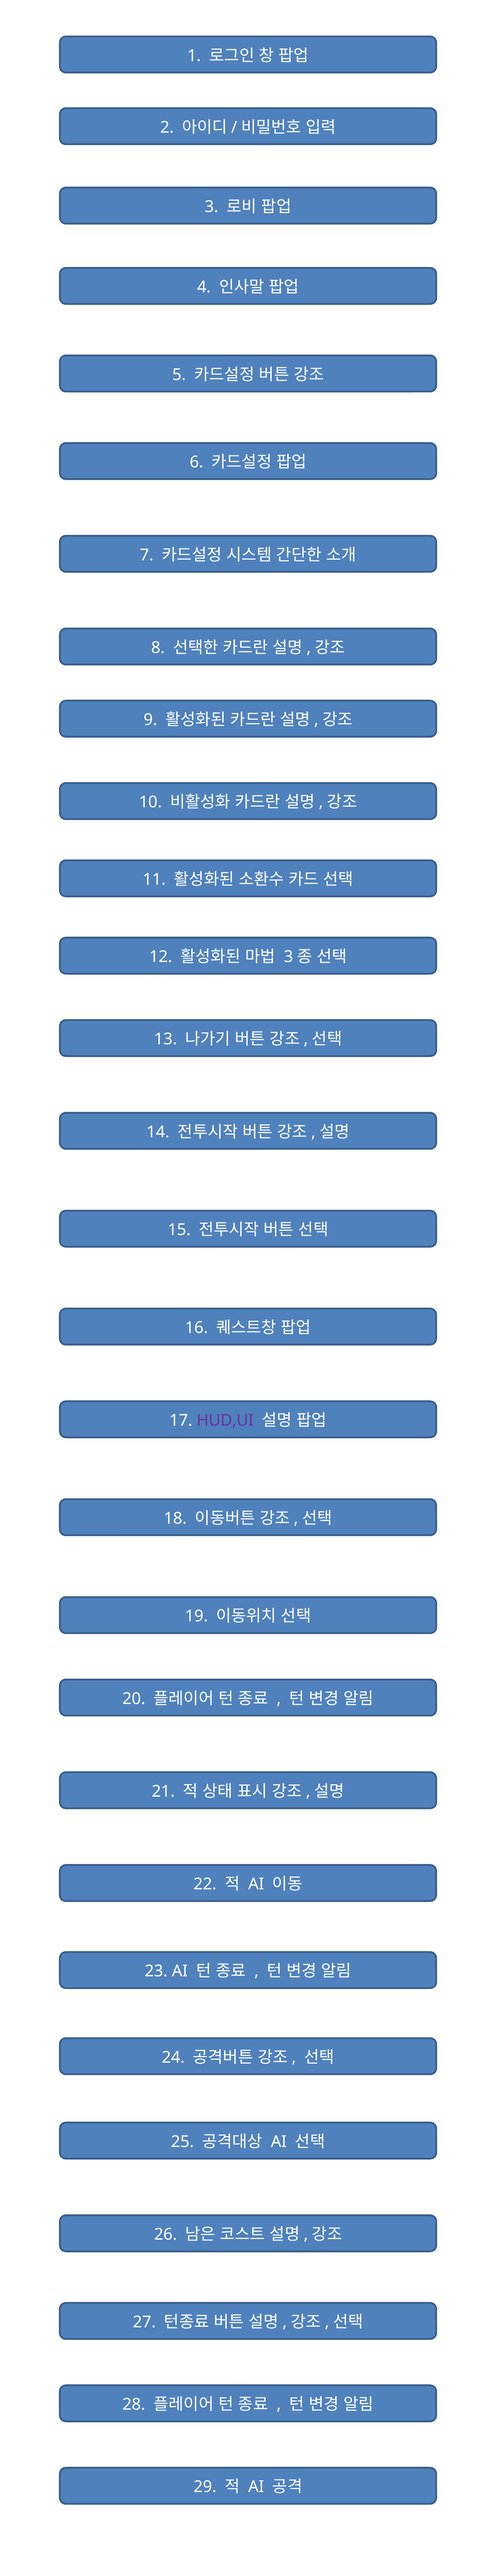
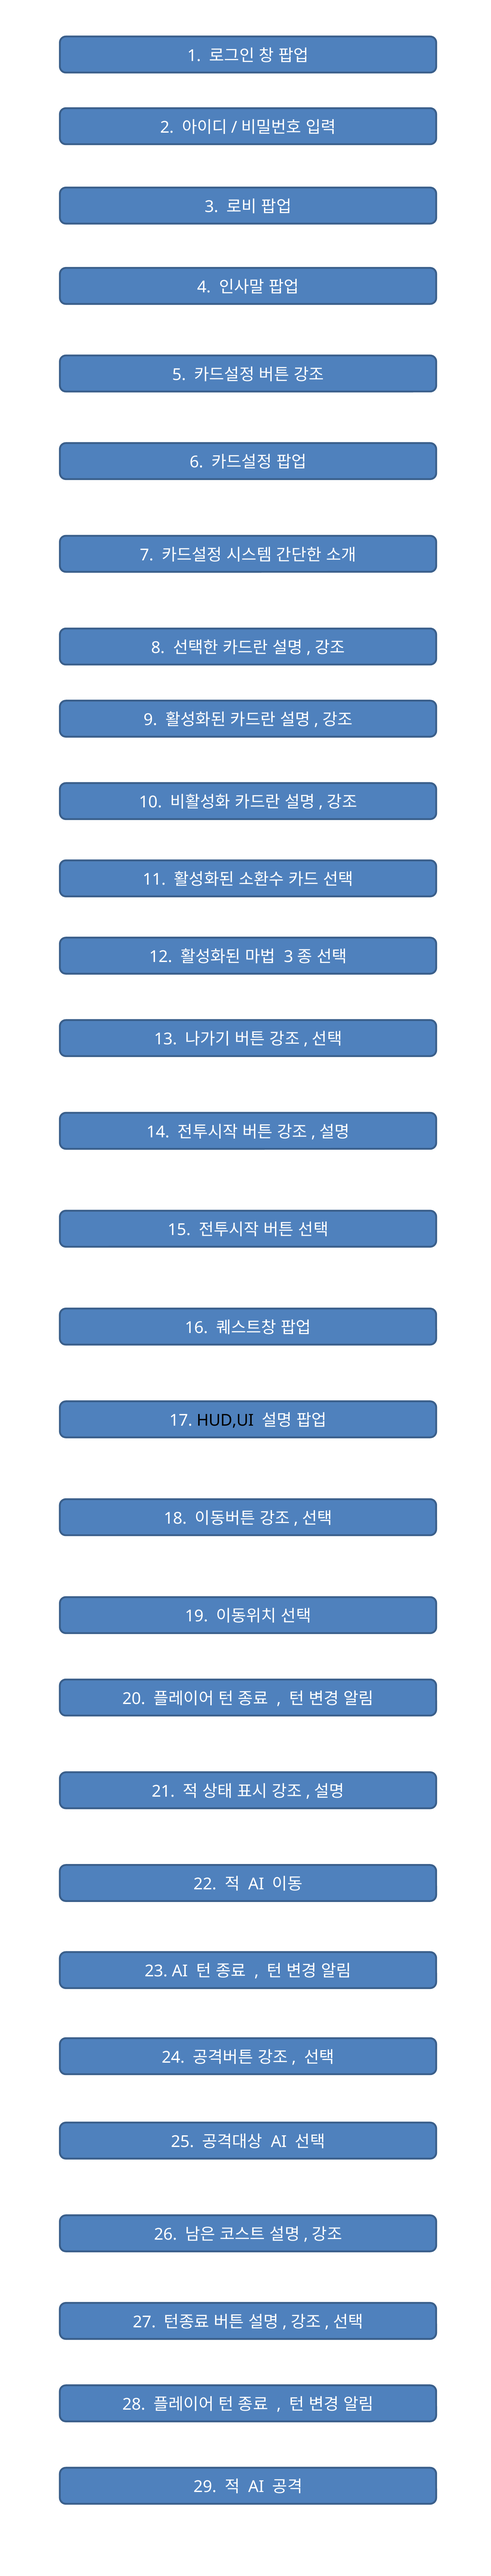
HUD,UI colour: purple -> black (225, 1421)
